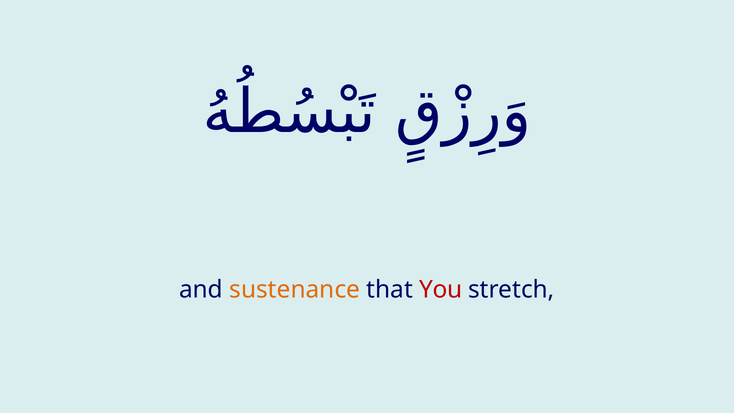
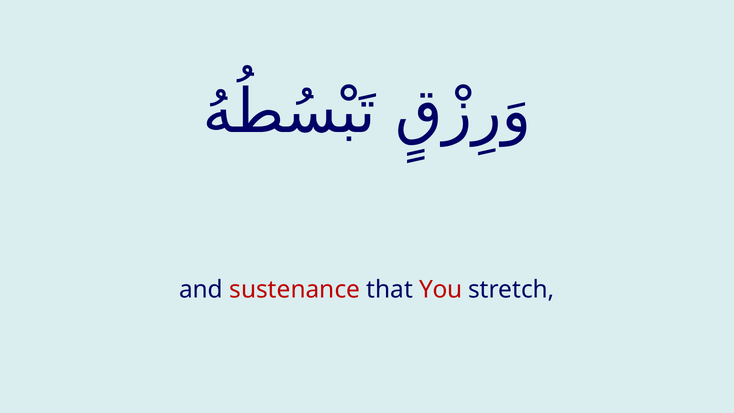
sustenance colour: orange -> red (295, 290)
